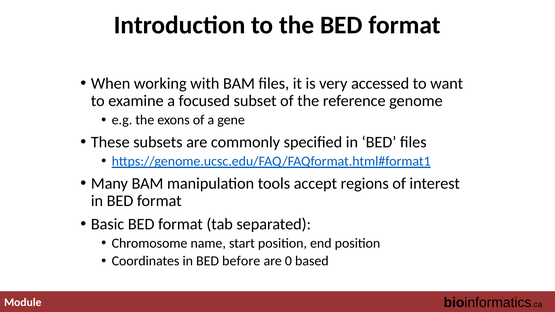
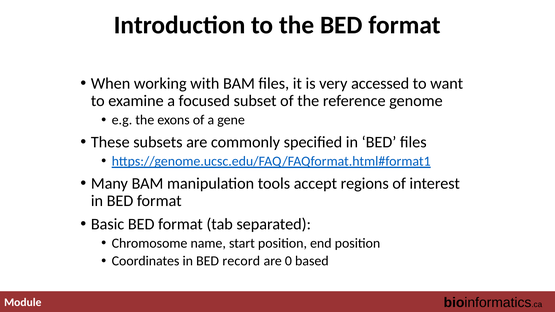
before: before -> record (241, 261)
